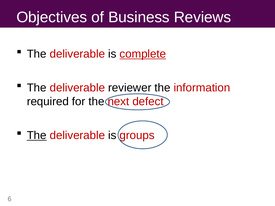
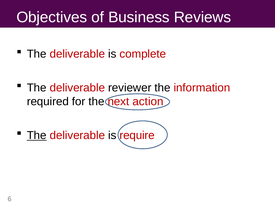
complete underline: present -> none (143, 54)
defect: defect -> action (148, 102)
groups: groups -> require (137, 136)
